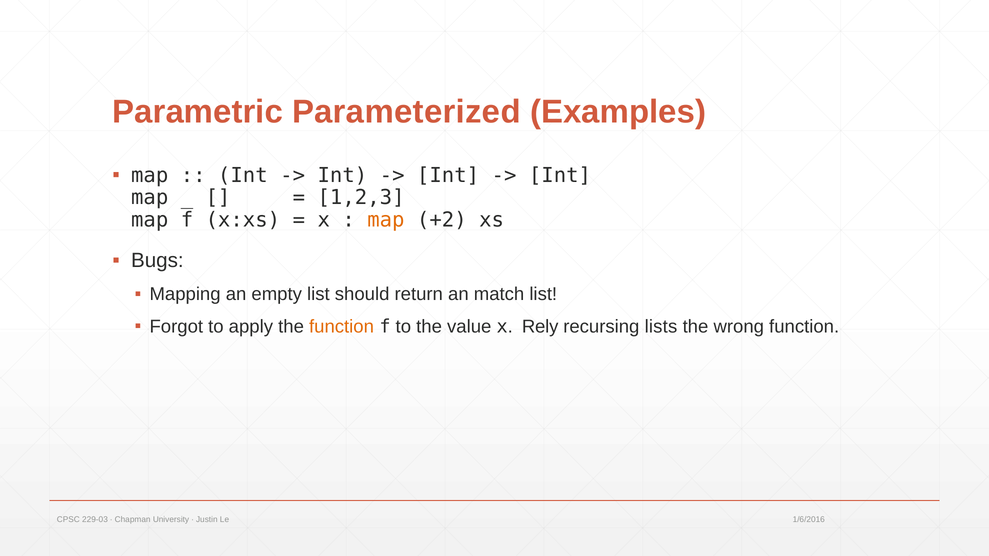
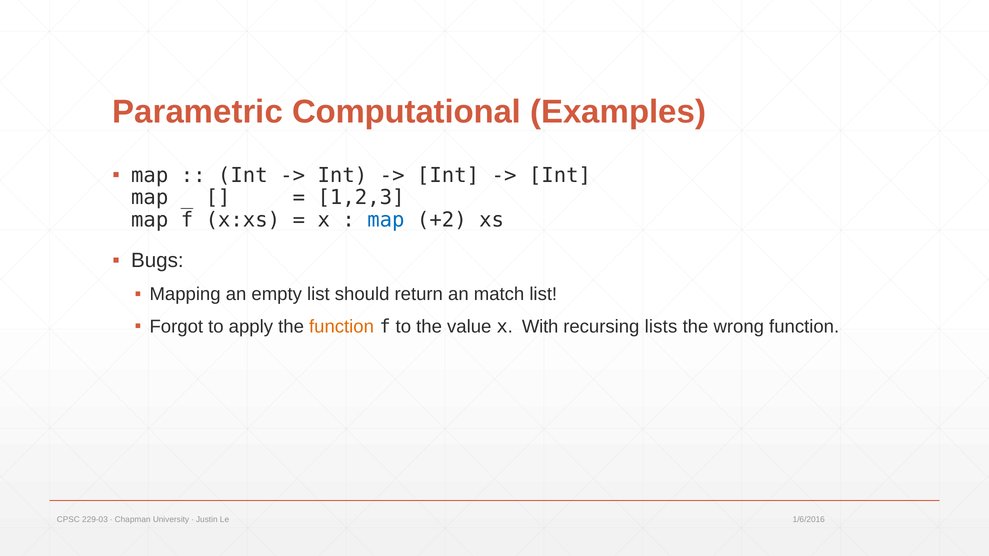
Parameterized: Parameterized -> Computational (407, 112)
map colour: orange -> blue (386, 220)
Rely: Rely -> With (540, 327)
